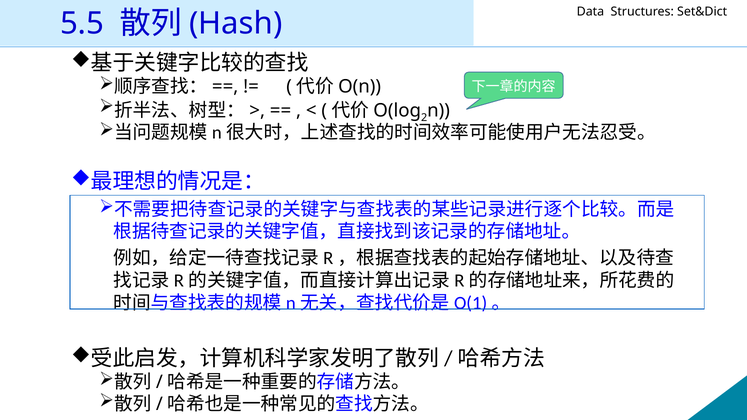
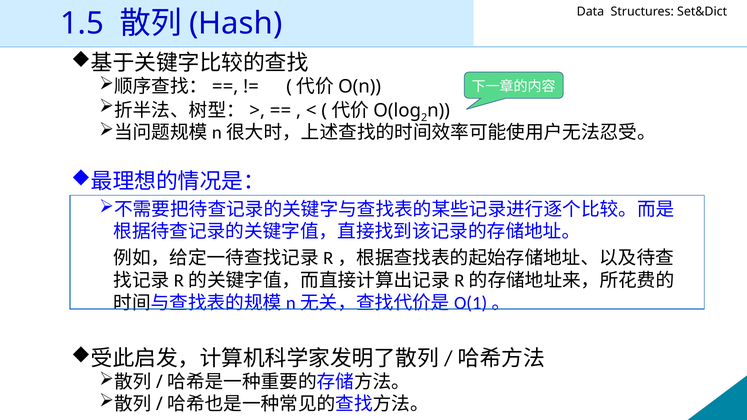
5.5: 5.5 -> 1.5 (82, 24)
